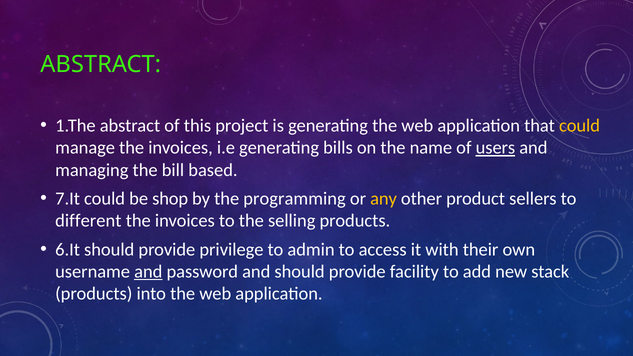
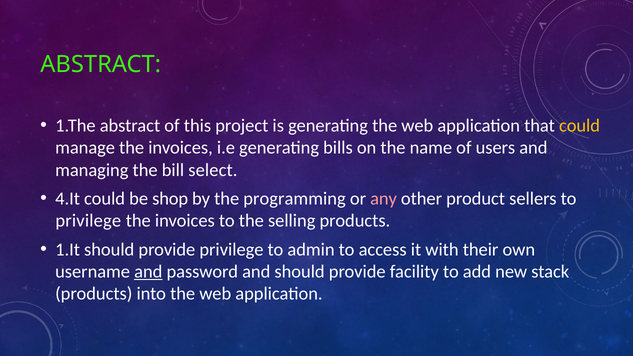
users underline: present -> none (495, 148)
based: based -> select (213, 170)
7.It: 7.It -> 4.It (68, 199)
any colour: yellow -> pink (384, 199)
different: different -> privilege (88, 221)
6.It: 6.It -> 1.It (68, 249)
